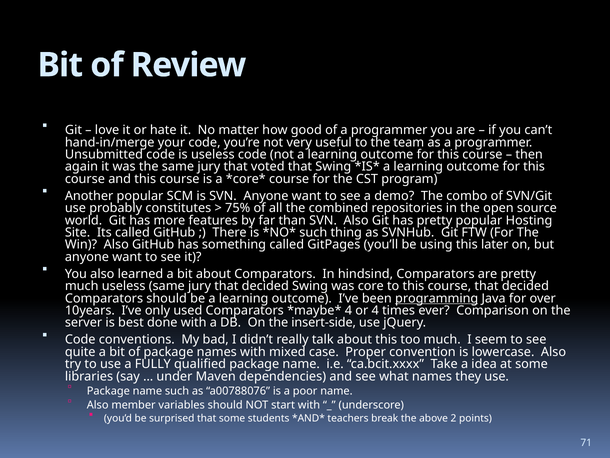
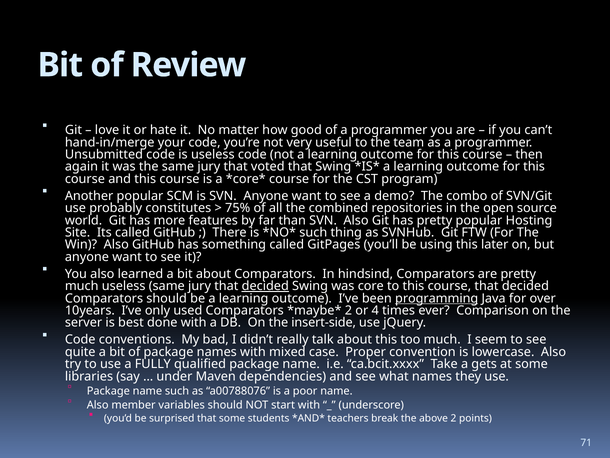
decided underline: none -> present (265, 286)
4: 4 -> 2 (348, 310)
idea: idea -> gets (484, 364)
